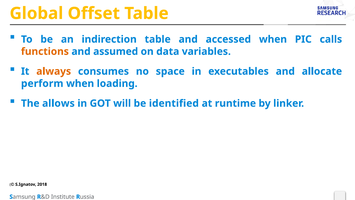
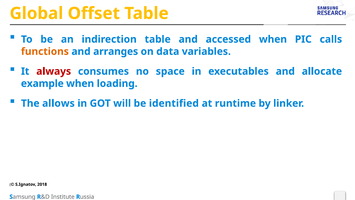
assumed: assumed -> arranges (116, 51)
always colour: orange -> red (54, 71)
perform: perform -> example (42, 83)
